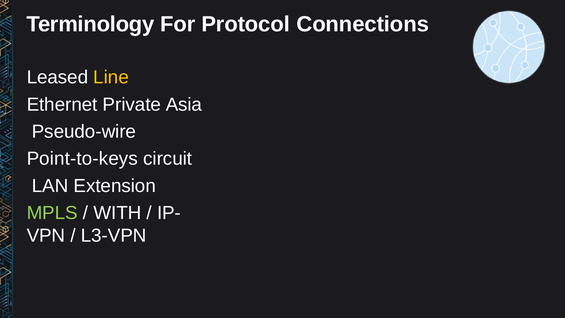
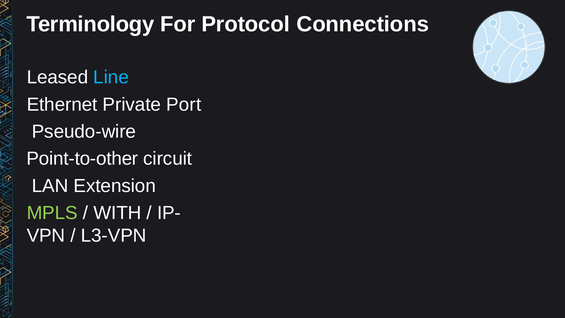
Line colour: yellow -> light blue (111, 77)
Asia: Asia -> Port (184, 104)
Point-to-keys: Point-to-keys -> Point-to-other (82, 159)
